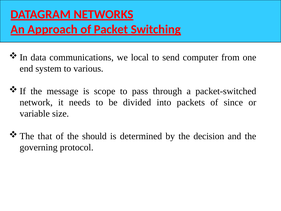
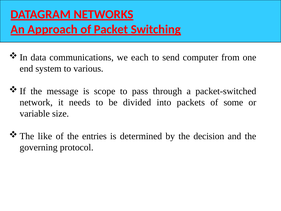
local: local -> each (140, 57)
since: since -> some (233, 102)
that: that -> like (45, 136)
should: should -> entries (94, 136)
